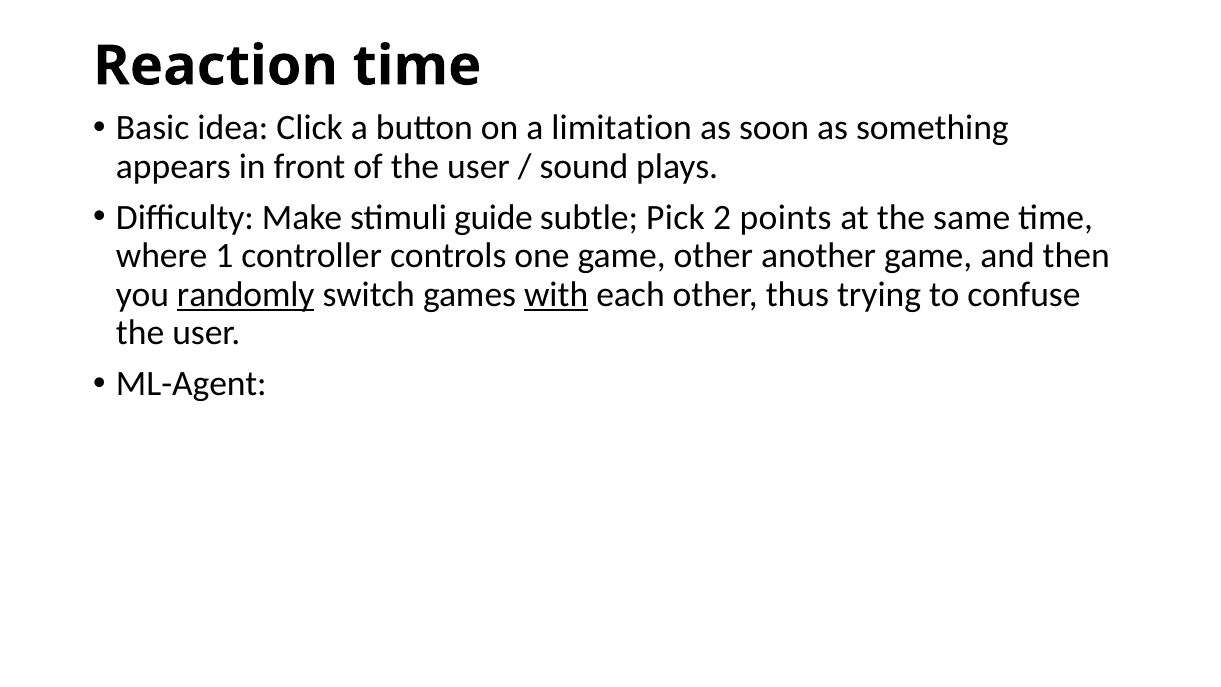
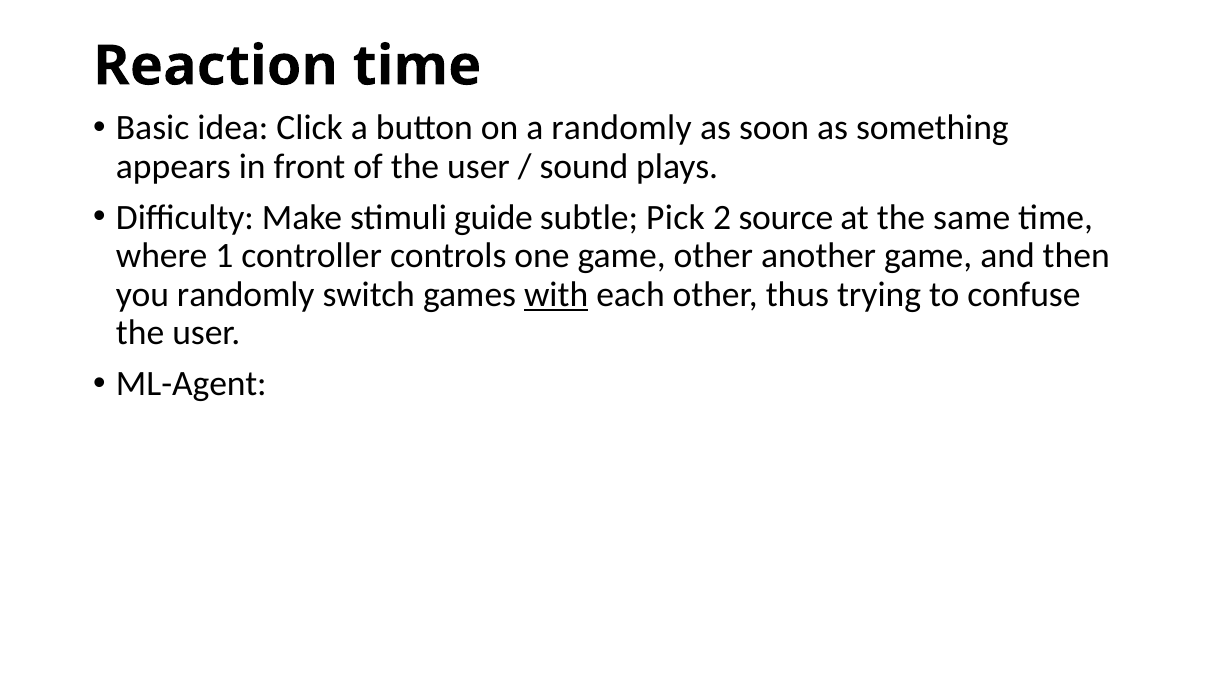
a limitation: limitation -> randomly (621, 128)
points: points -> source (786, 217)
randomly underline: present -> none (246, 294)
